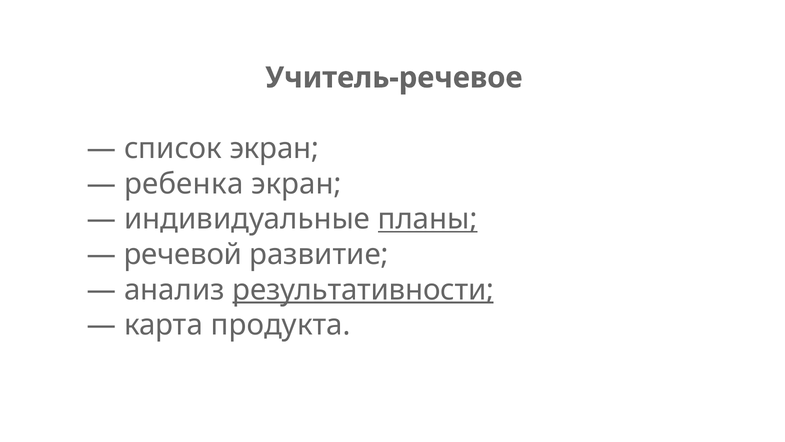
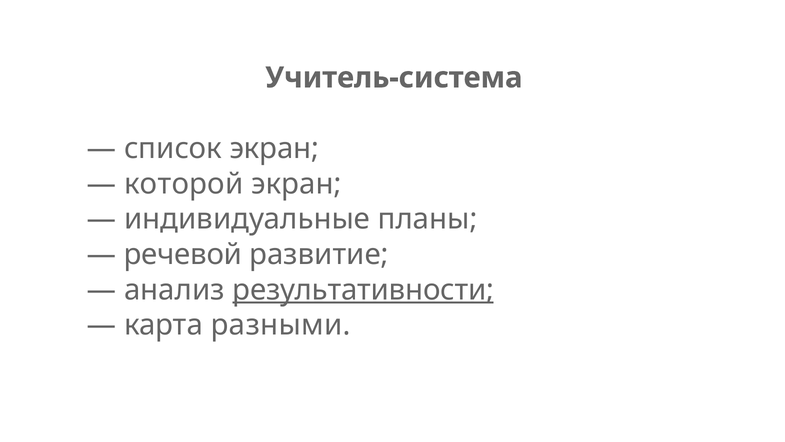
Учитель-речевое: Учитель-речевое -> Учитель-система (394, 78)
ребенка: ребенка -> которой (184, 184)
планы underline: present -> none (428, 219)
продукта: продукта -> разными (281, 325)
